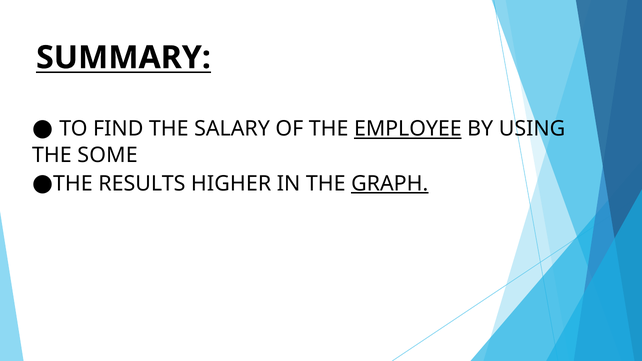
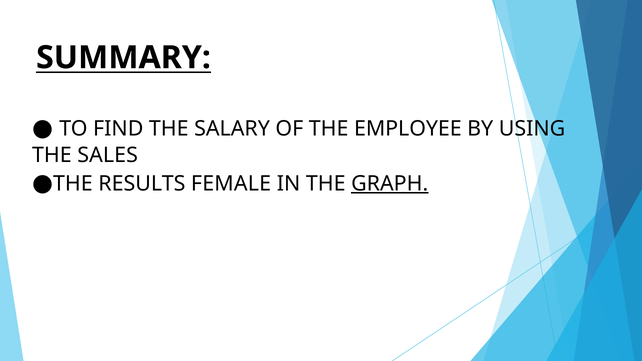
EMPLOYEE underline: present -> none (408, 129)
SOME: SOME -> SALES (108, 155)
HIGHER: HIGHER -> FEMALE (231, 184)
